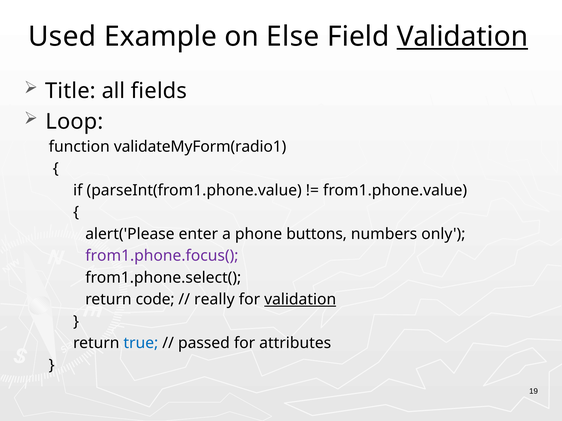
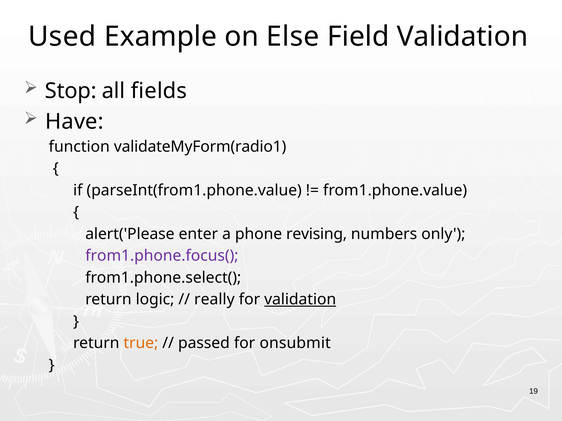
Validation underline: present -> none (462, 37)
Title: Title -> Stop (71, 91)
Loop: Loop -> Have (74, 122)
buttons: buttons -> revising (317, 234)
code: code -> logic (155, 300)
true colour: blue -> orange (141, 344)
attributes: attributes -> onsubmit (295, 344)
